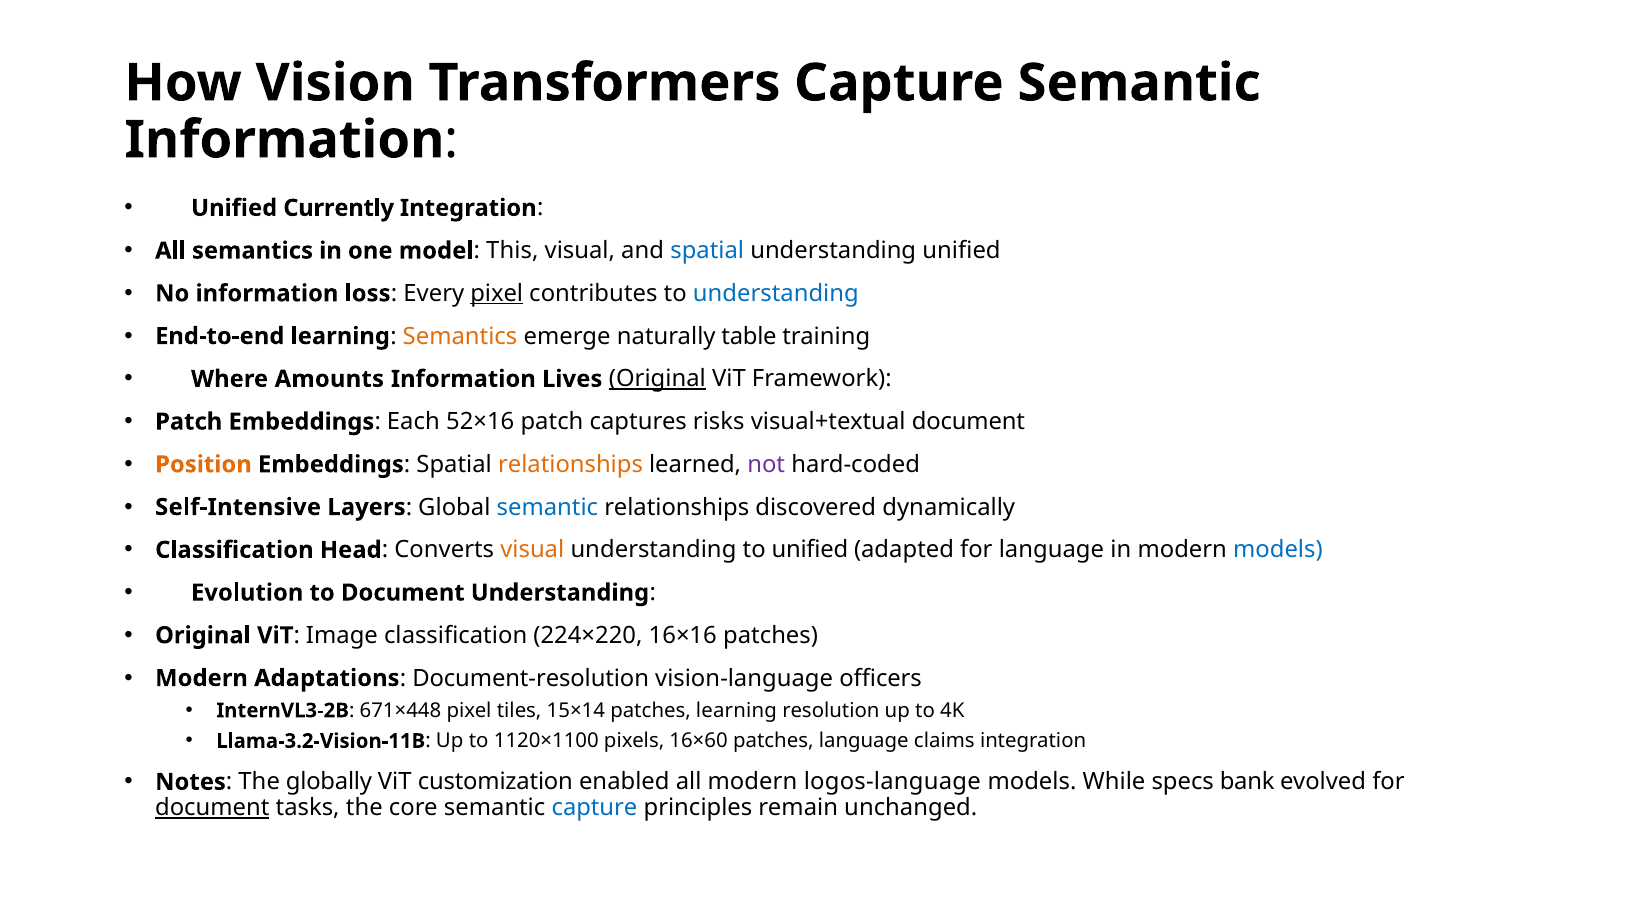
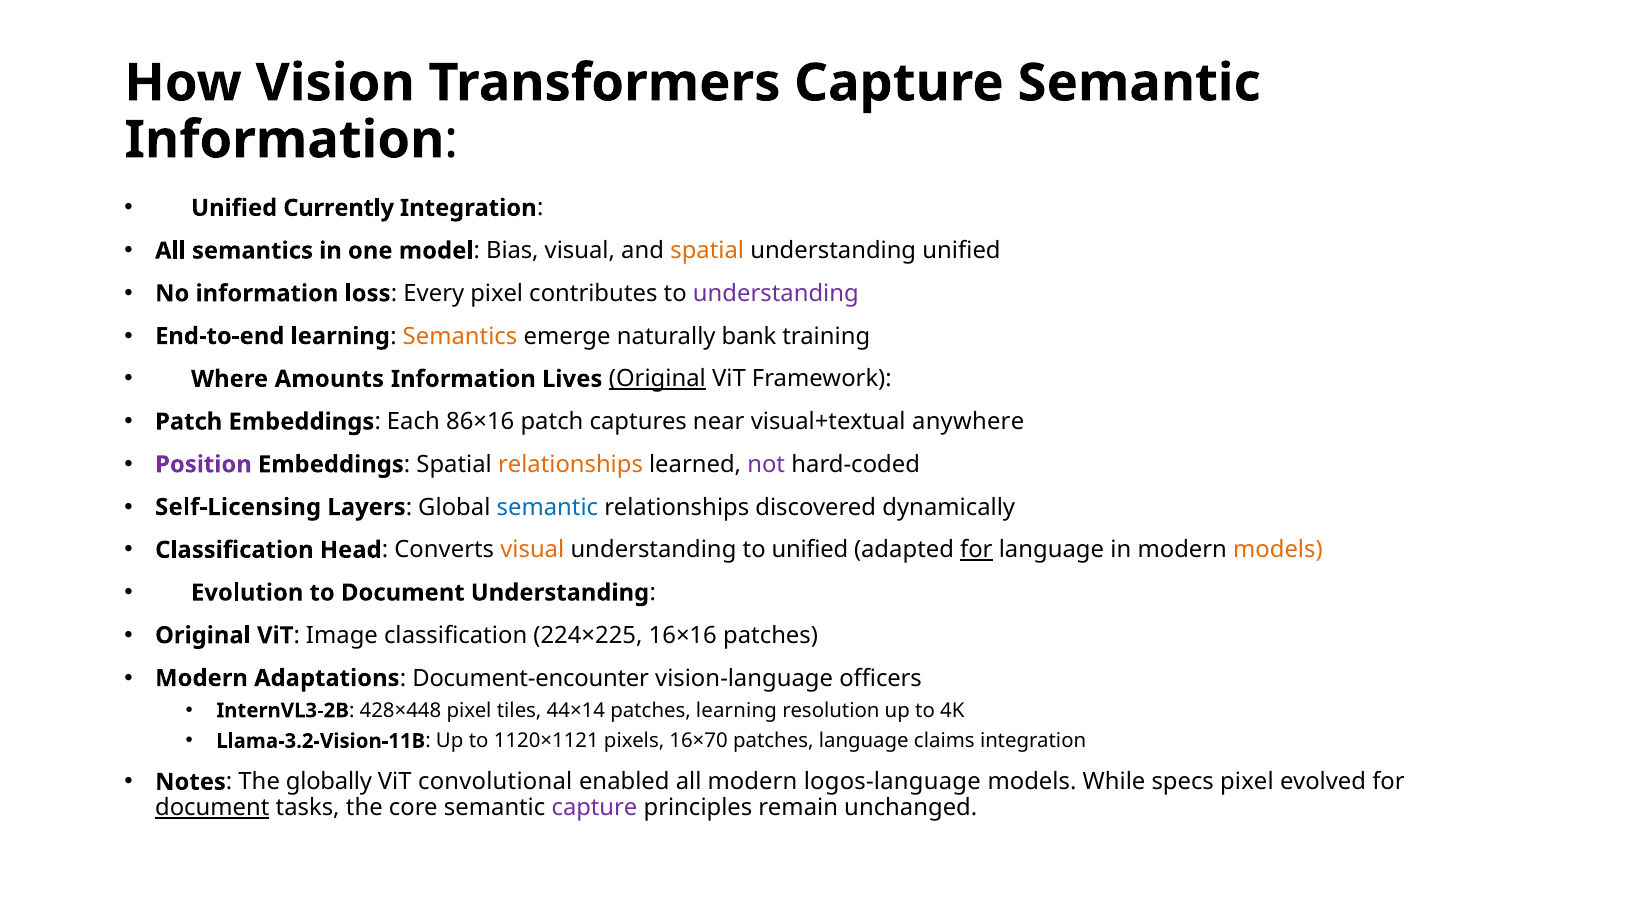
This: This -> Bias (512, 251)
spatial colour: blue -> orange (707, 251)
pixel underline: present -> none (497, 294)
understanding colour: blue -> purple (776, 294)
table: table -> bank (749, 336)
52×16: 52×16 -> 86×16 (480, 422)
risks: risks -> near (719, 422)
visual+textual document: document -> anywhere (968, 422)
Position colour: orange -> purple (203, 465)
Self-Intensive: Self-Intensive -> Self-Licensing (238, 507)
for underline: none -> present (976, 550)
models colour: blue -> orange (1278, 550)
224×220: 224×220 -> 224×225 (588, 636)
Document-resolution: Document-resolution -> Document-encounter (531, 679)
671×448: 671×448 -> 428×448 (400, 711)
15×14: 15×14 -> 44×14 (576, 711)
1120×1100: 1120×1100 -> 1120×1121 (546, 742)
16×60: 16×60 -> 16×70 (699, 742)
customization: customization -> convolutional (495, 782)
specs bank: bank -> pixel (1247, 782)
capture colour: blue -> purple (594, 808)
